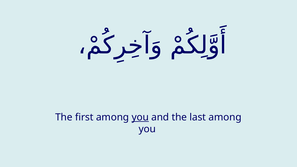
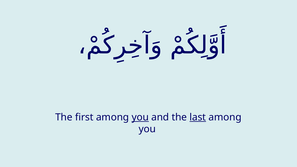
last underline: none -> present (198, 117)
